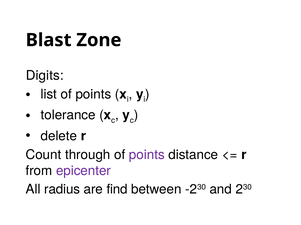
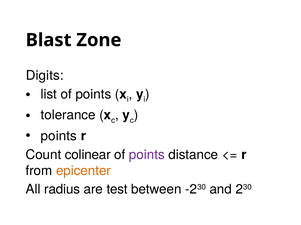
delete: delete -> points (59, 136)
through: through -> colinear (88, 155)
epicenter colour: purple -> orange (83, 171)
find: find -> test (117, 190)
